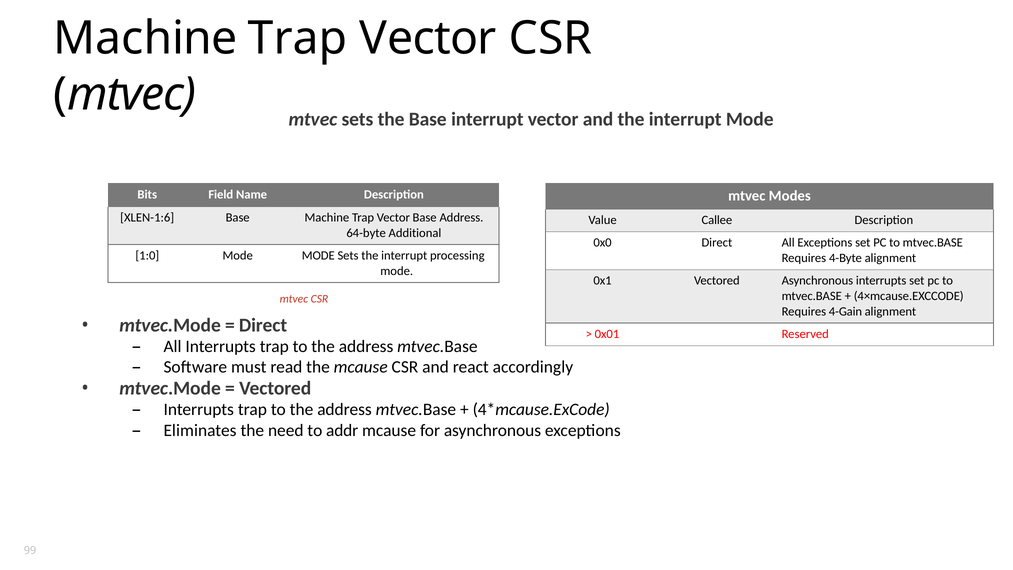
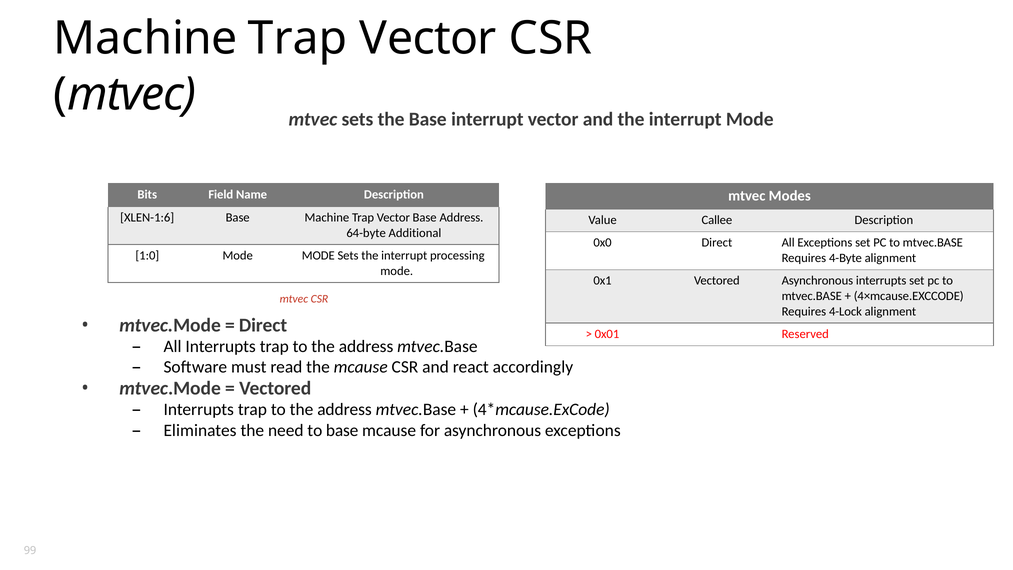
4-Gain: 4-Gain -> 4-Lock (845, 312)
to addr: addr -> base (342, 430)
